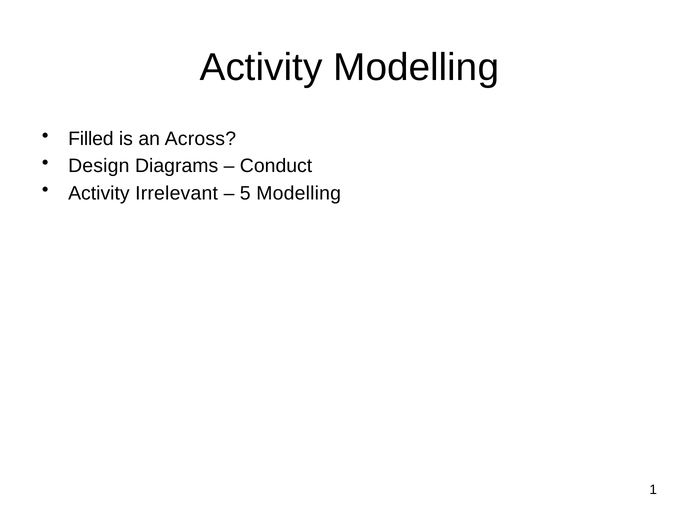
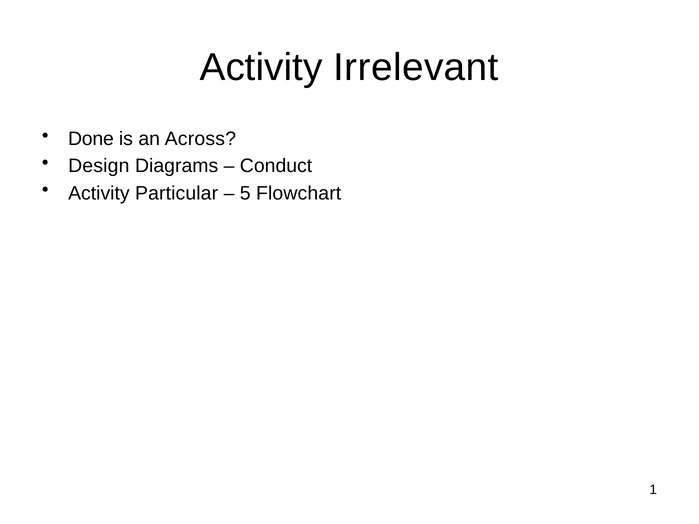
Activity Modelling: Modelling -> Irrelevant (416, 67)
Filled: Filled -> Done (91, 139)
Irrelevant: Irrelevant -> Particular (177, 193)
5 Modelling: Modelling -> Flowchart (299, 193)
